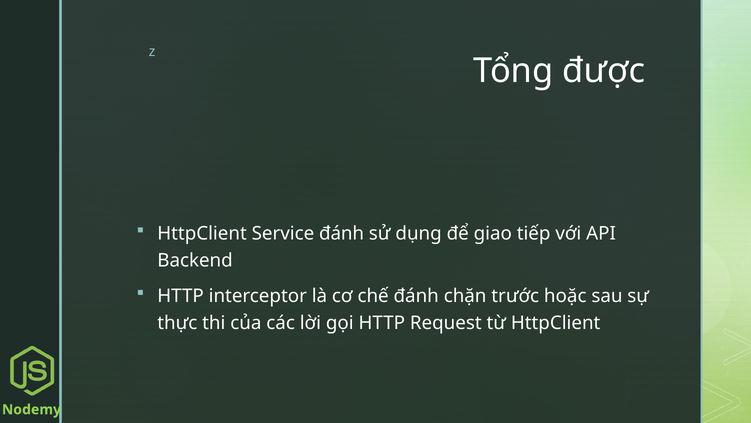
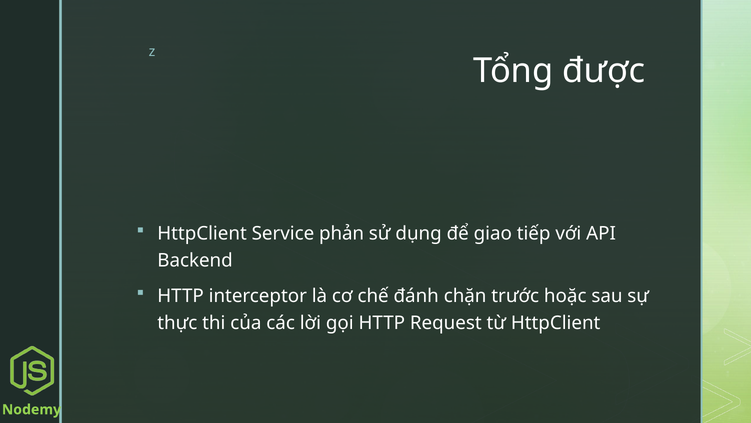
Service đánh: đánh -> phản (342, 233)
